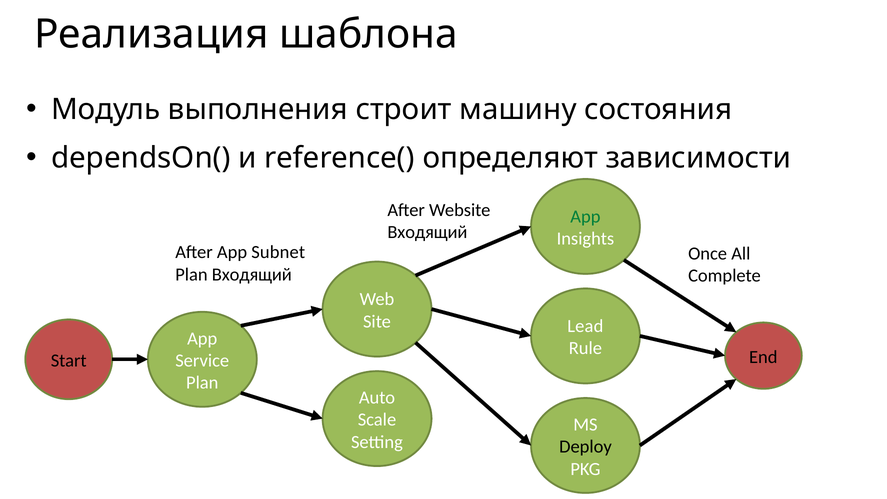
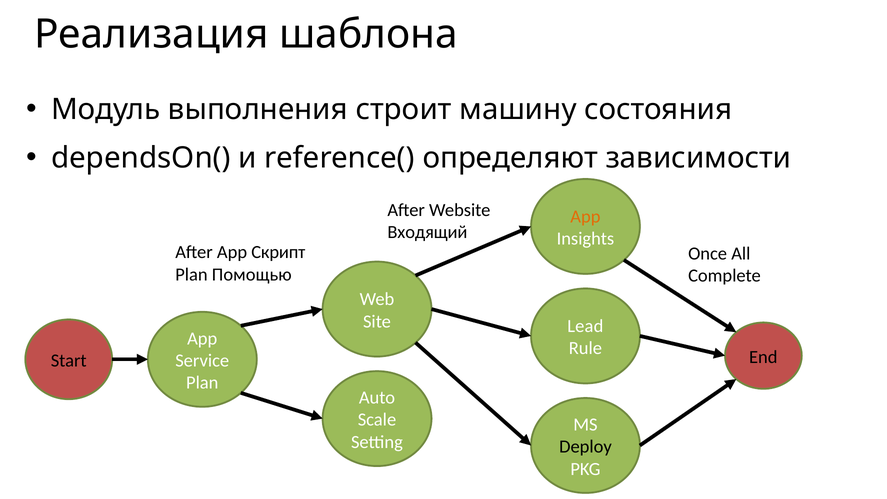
App colour: green -> orange (585, 217)
Subnet: Subnet -> Скрипт (278, 252)
Plan Входящий: Входящий -> Помощью (252, 274)
